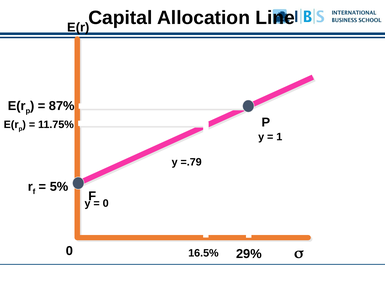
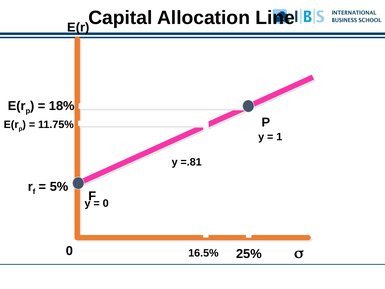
87%: 87% -> 18% (62, 106)
=.79: =.79 -> =.81 (191, 162)
29%: 29% -> 25% (249, 254)
